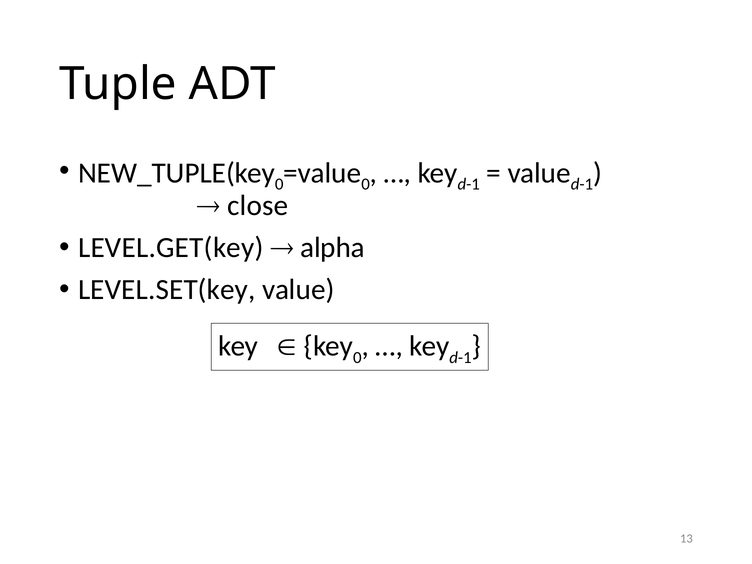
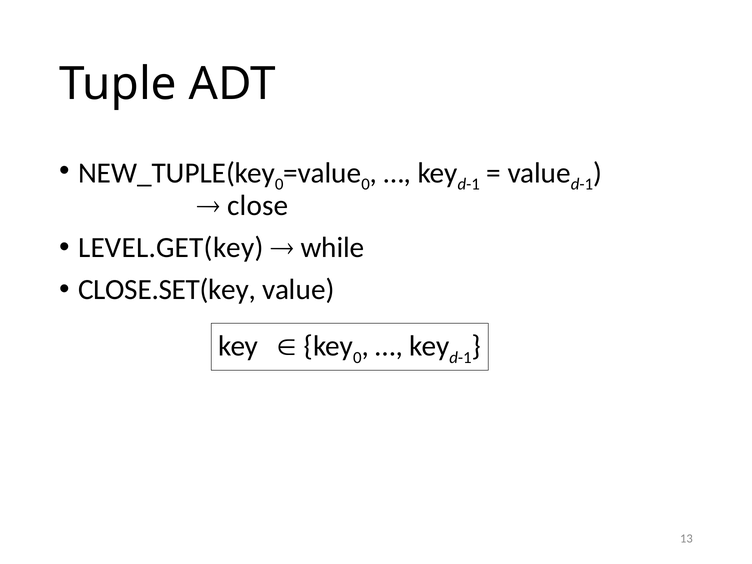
alpha: alpha -> while (332, 248)
LEVEL.SET(key: LEVEL.SET(key -> CLOSE.SET(key (167, 290)
